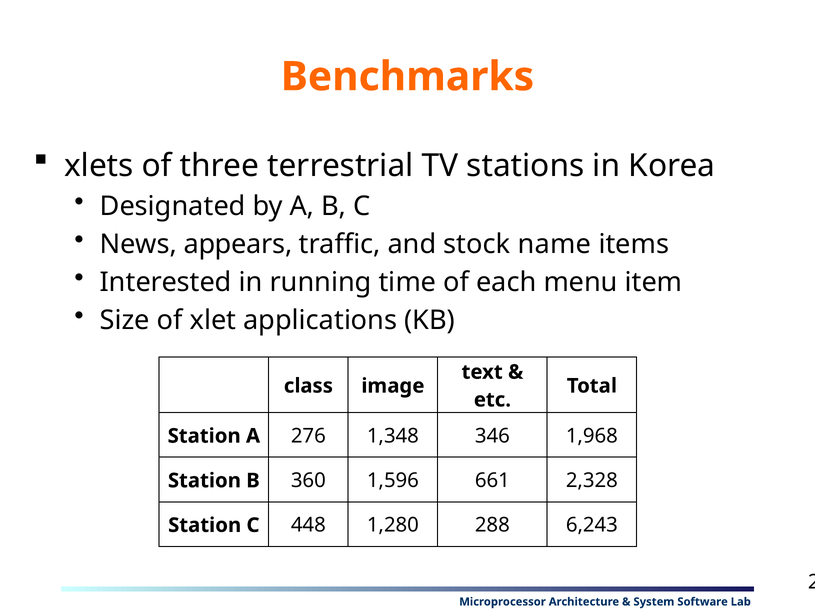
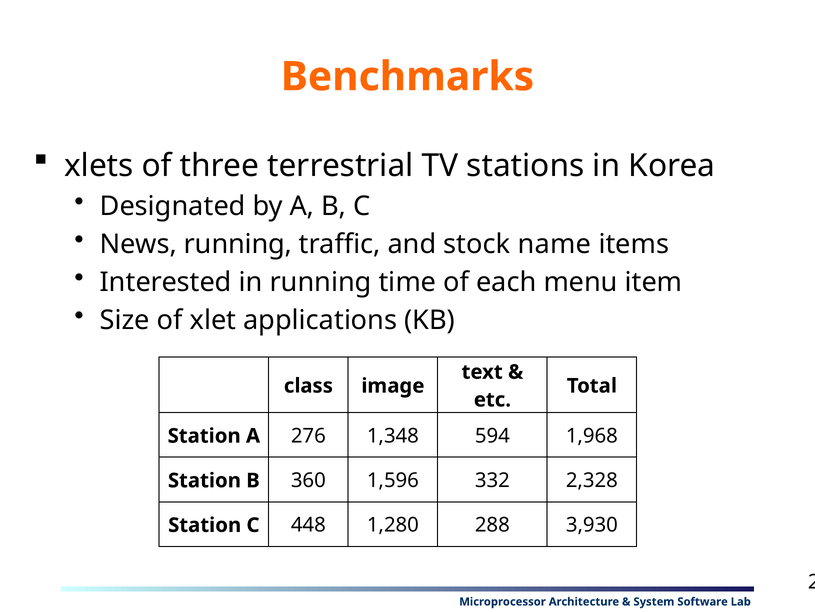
News appears: appears -> running (238, 244)
346: 346 -> 594 (492, 435)
661: 661 -> 332 (492, 480)
6,243: 6,243 -> 3,930 (592, 525)
